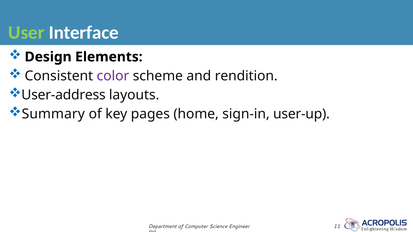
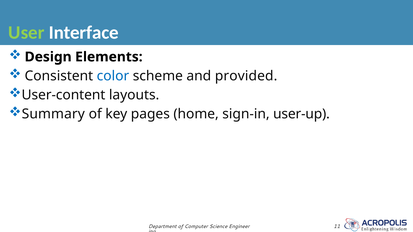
color colour: purple -> blue (113, 76)
rendition: rendition -> provided (246, 76)
User-address: User-address -> User-content (63, 95)
